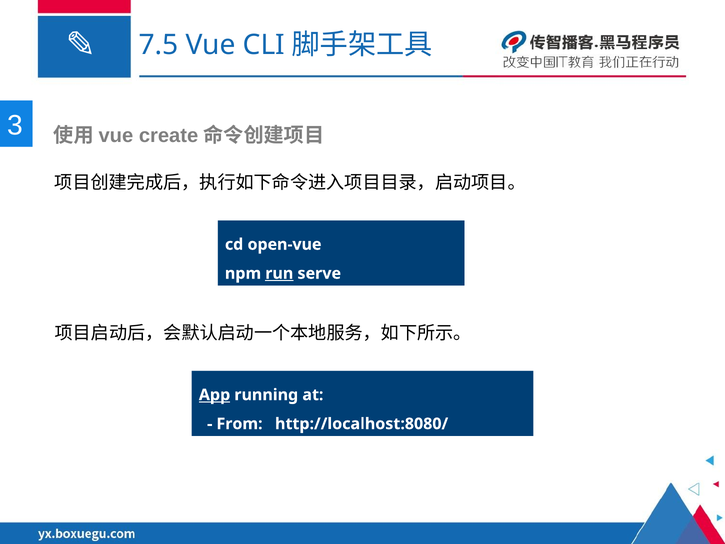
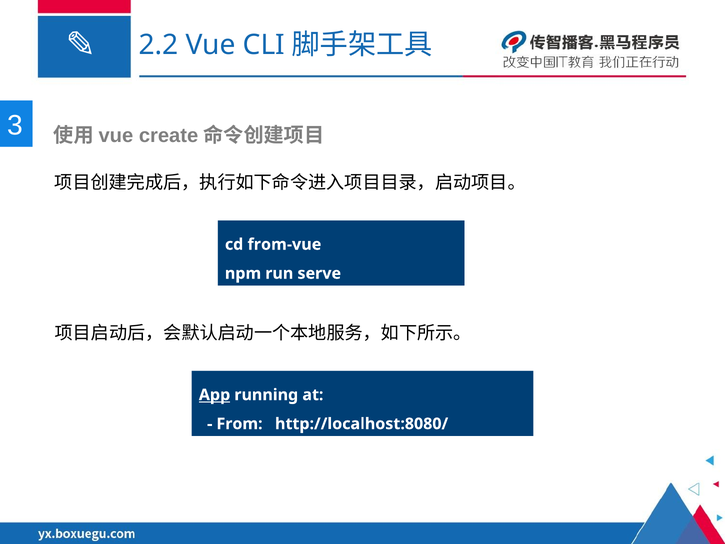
7.5: 7.5 -> 2.2 (159, 45)
open-vue: open-vue -> from-vue (284, 244)
run underline: present -> none (279, 273)
